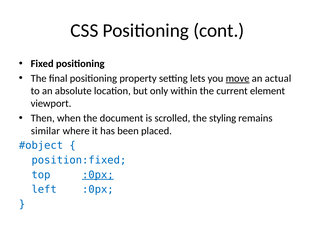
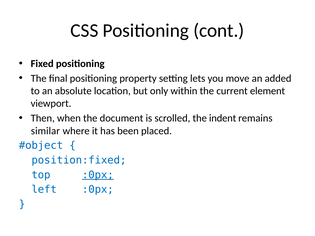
move underline: present -> none (238, 78)
actual: actual -> added (278, 78)
styling: styling -> indent (223, 118)
